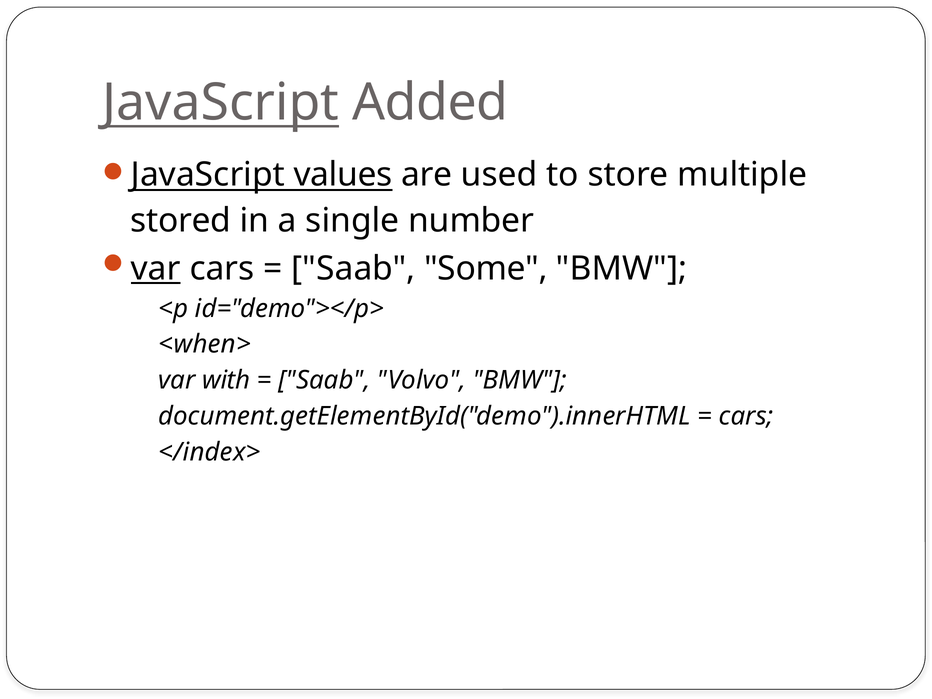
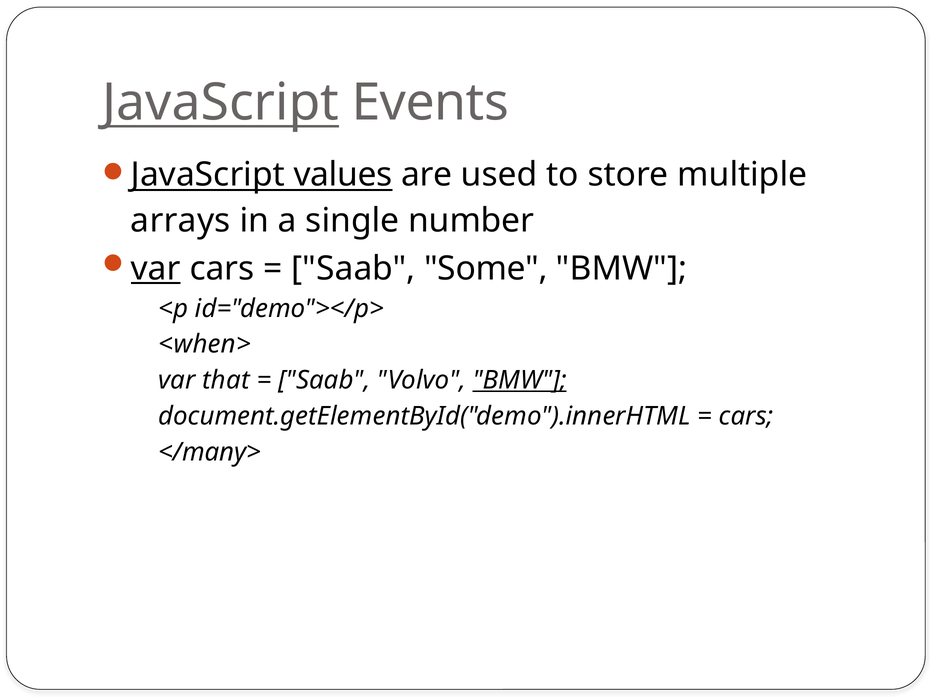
Added: Added -> Events (430, 103)
stored: stored -> arrays (180, 221)
with: with -> that (226, 380)
BMW underline: none -> present (520, 380)
</index>: </index> -> </many> (210, 452)
